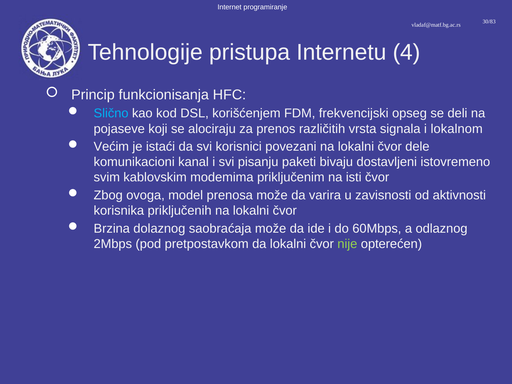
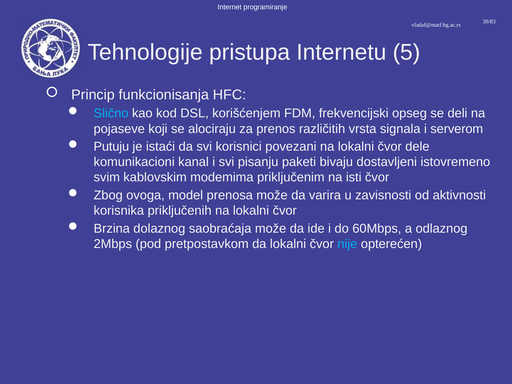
4: 4 -> 5 (407, 52)
lokalnom: lokalnom -> serverom (457, 129)
Većim: Većim -> Putuju (111, 147)
nije colour: light green -> light blue (347, 244)
